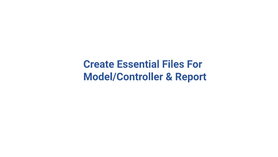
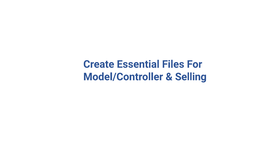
Report: Report -> Selling (191, 77)
